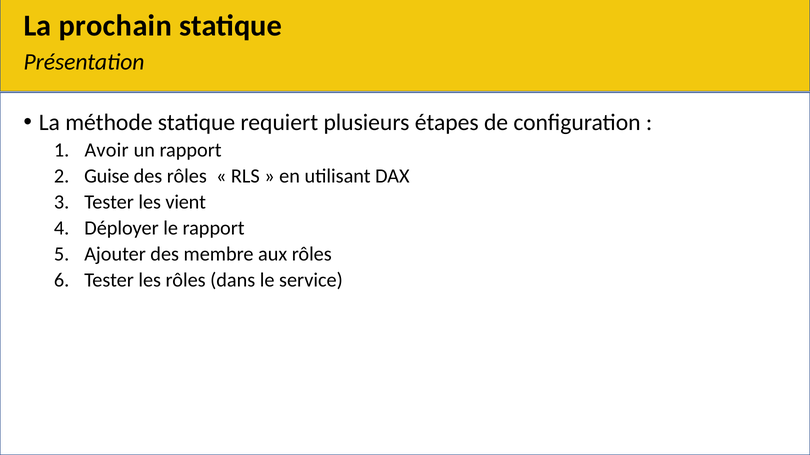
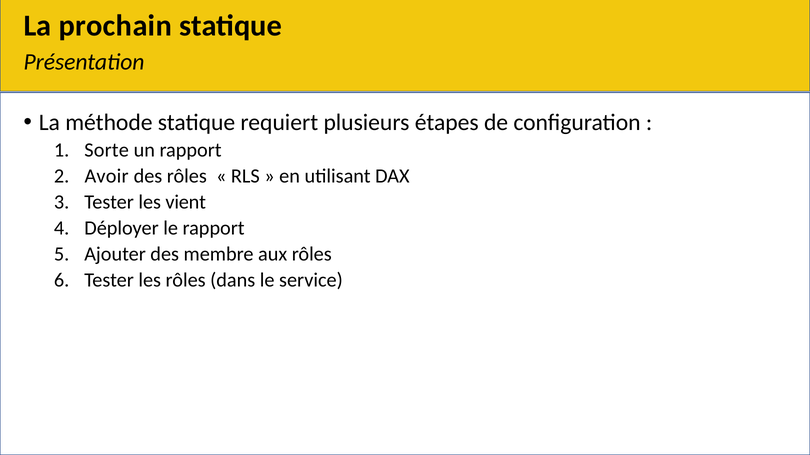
Avoir: Avoir -> Sorte (107, 150)
Guise: Guise -> Avoir (107, 176)
